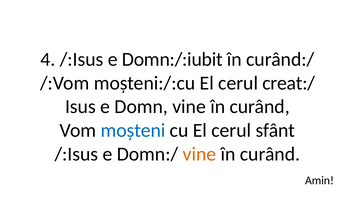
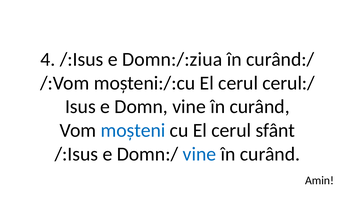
Domn:/:iubit: Domn:/:iubit -> Domn:/:ziua (172, 59)
creat:/: creat:/ -> cerul:/ (289, 83)
vine colour: orange -> blue (199, 154)
